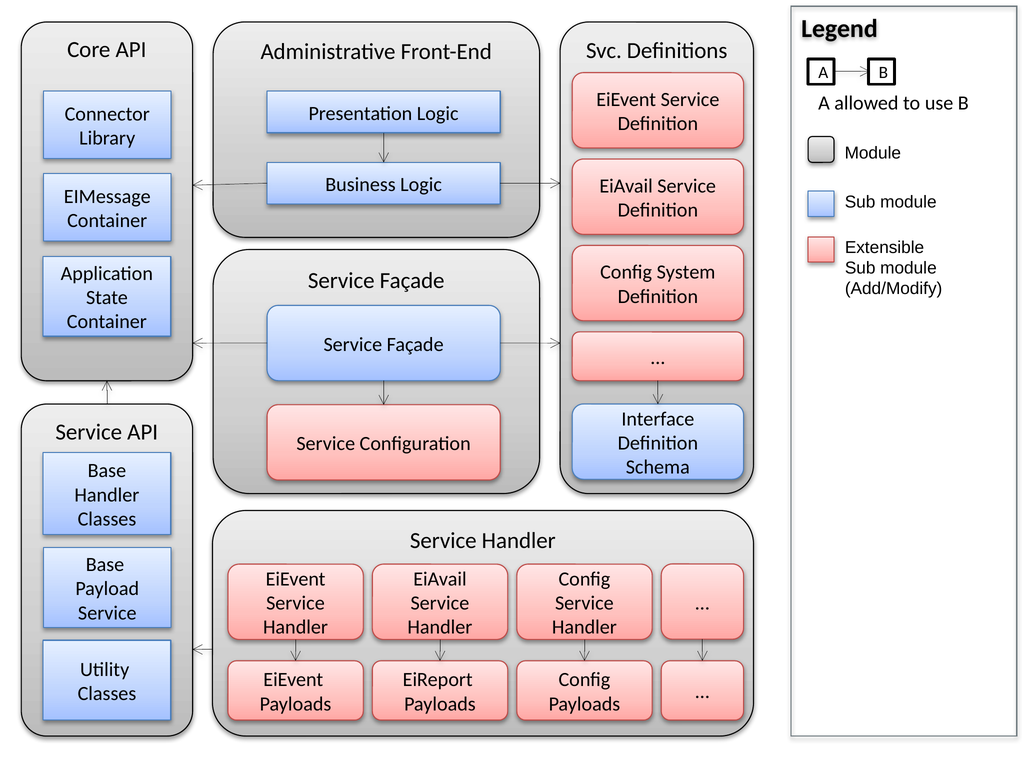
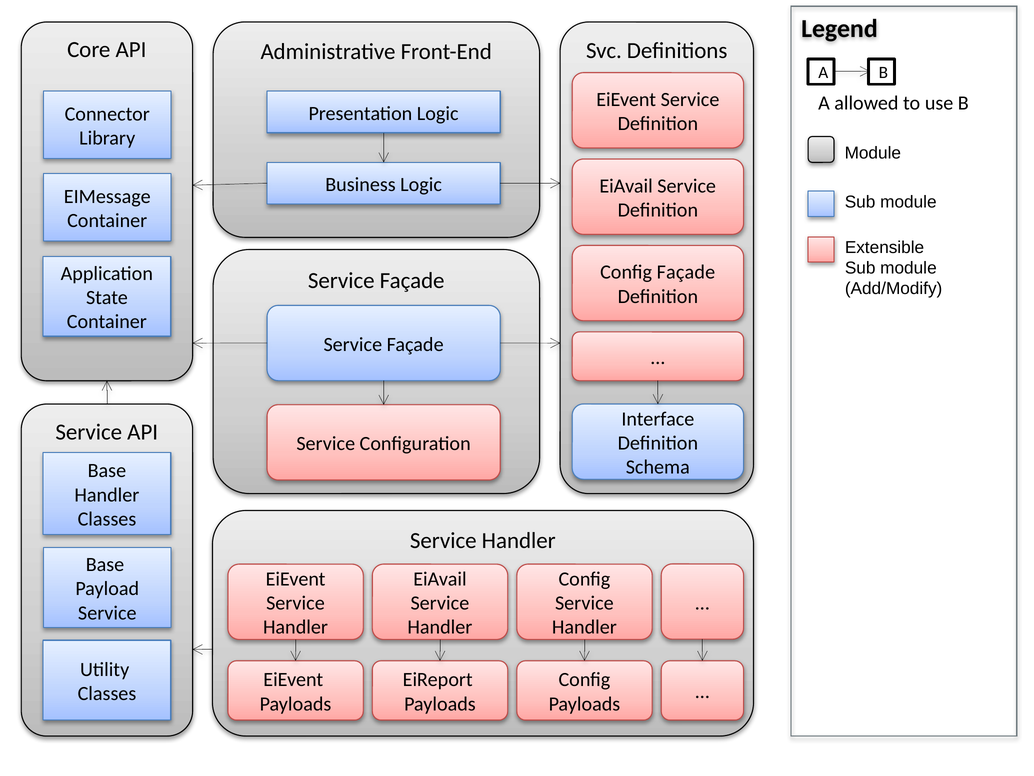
Config System: System -> Façade (686, 272)
